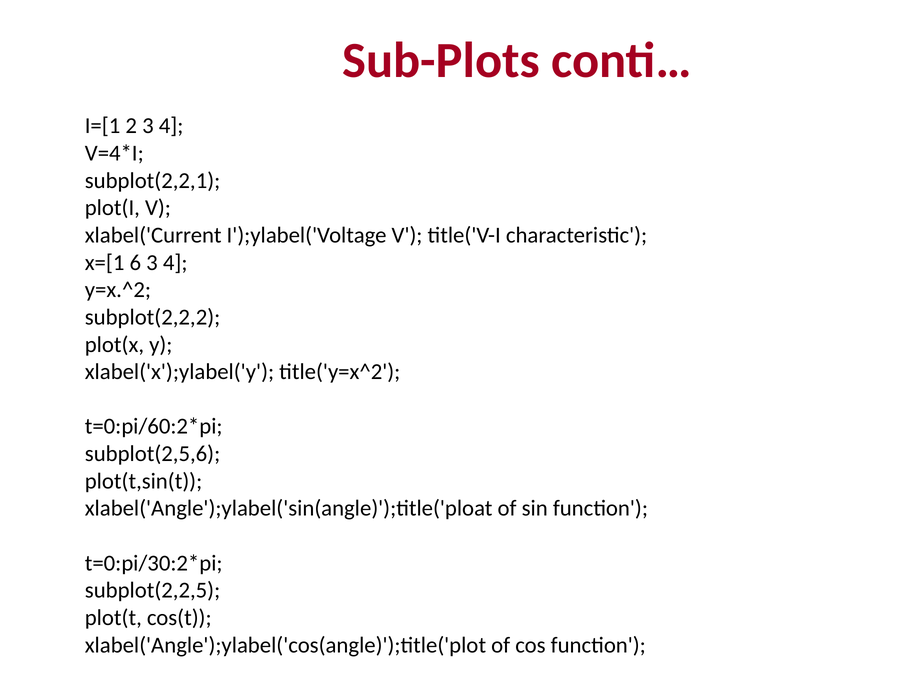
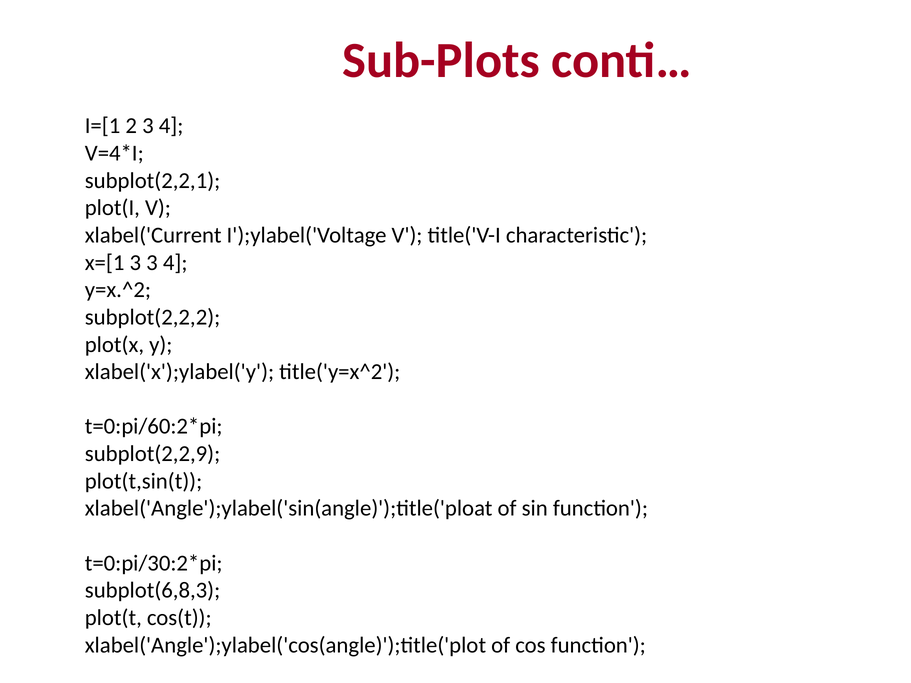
x=[1 6: 6 -> 3 (135, 263)
subplot(2,5,6: subplot(2,5,6 -> subplot(2,2,9 (153, 454)
subplot(2,2,5: subplot(2,2,5 -> subplot(6,8,3 (153, 591)
